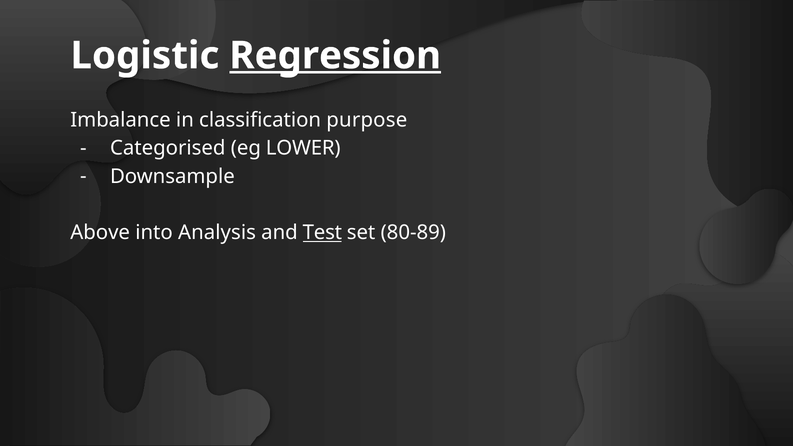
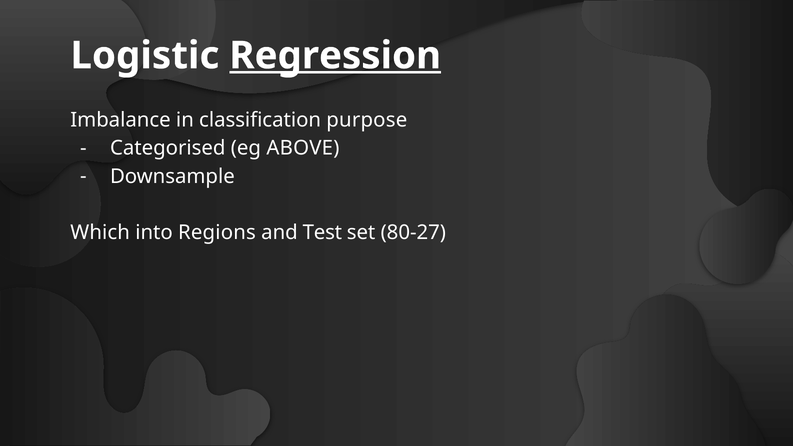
LOWER: LOWER -> ABOVE (303, 148)
Above: Above -> Which (100, 233)
Analysis: Analysis -> Regions (217, 233)
Test underline: present -> none (322, 233)
80-89: 80-89 -> 80-27 (413, 233)
